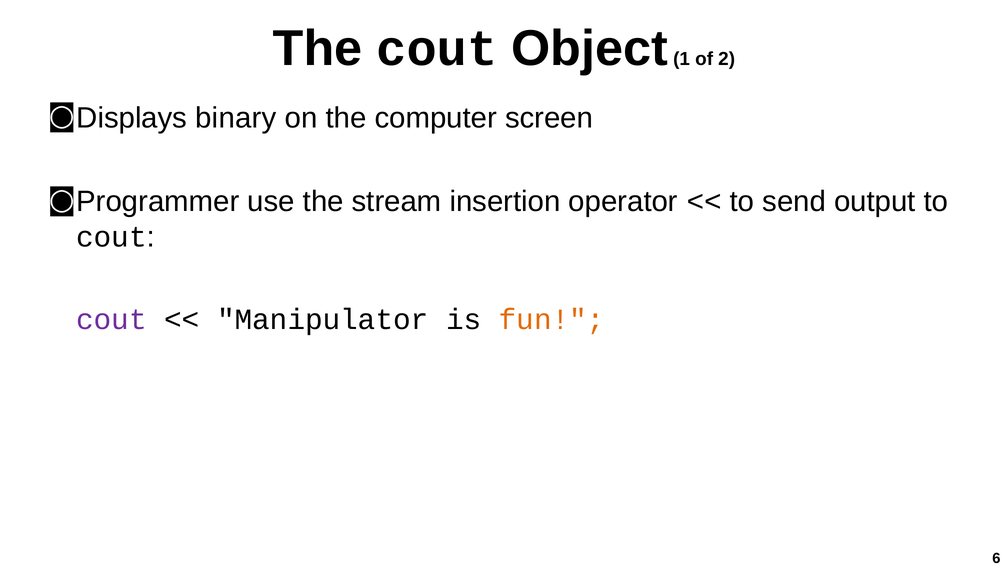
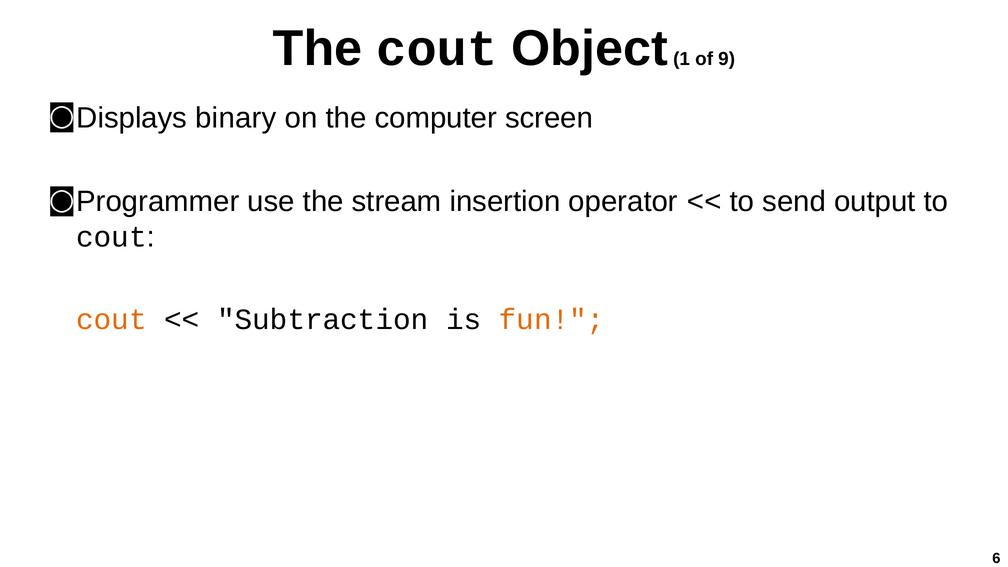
2: 2 -> 9 (727, 59)
cout colour: purple -> orange (111, 319)
Manipulator: Manipulator -> Subtraction (323, 319)
